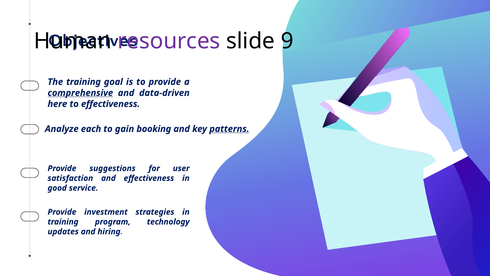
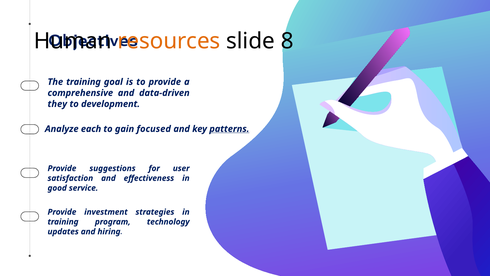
resources colour: purple -> orange (169, 41)
9: 9 -> 8 (287, 41)
comprehensive underline: present -> none (80, 93)
here: here -> they (57, 104)
to effectiveness: effectiveness -> development (110, 104)
booking: booking -> focused (154, 129)
